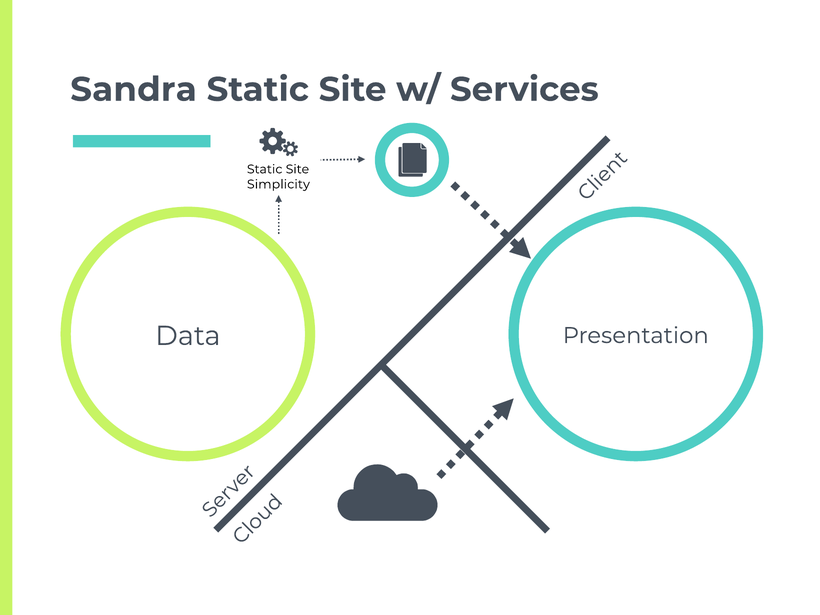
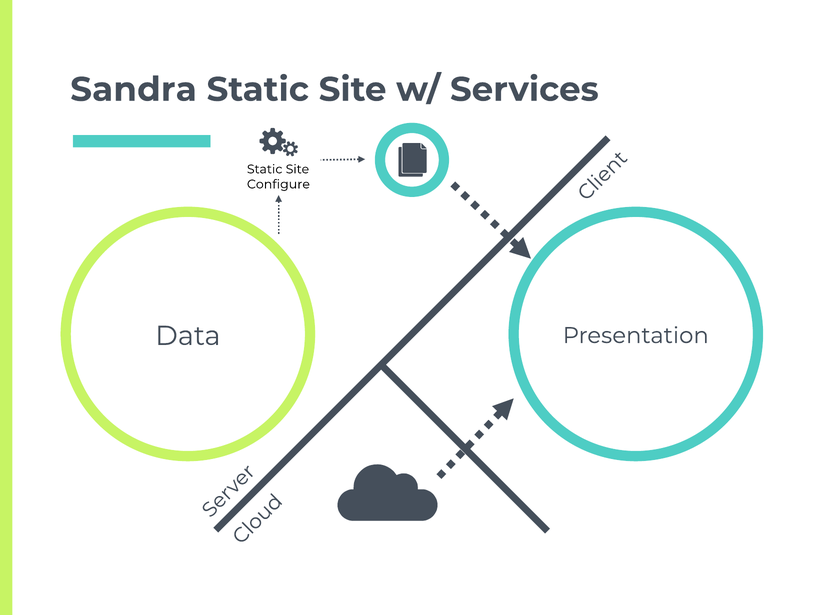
Simplicity: Simplicity -> Configure (278, 184)
